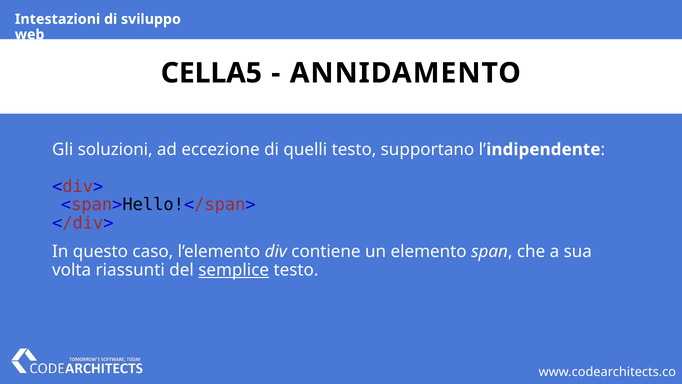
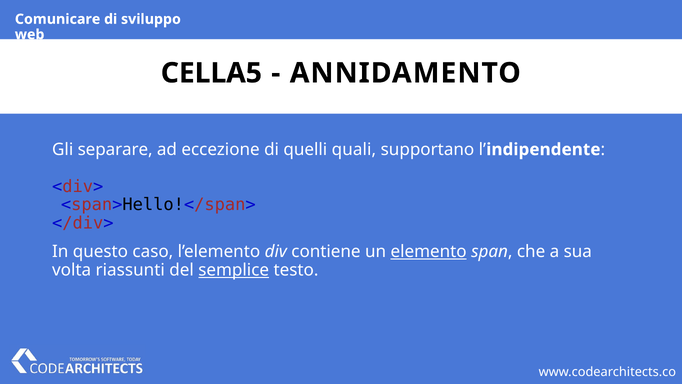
Intestazioni: Intestazioni -> Comunicare (58, 19)
soluzioni: soluzioni -> separare (115, 149)
quelli testo: testo -> quali (354, 149)
elemento underline: none -> present (429, 251)
